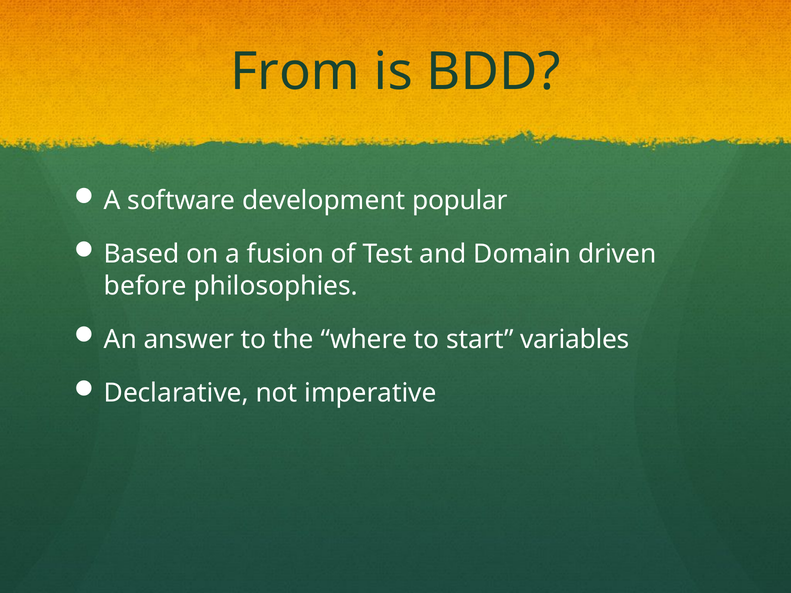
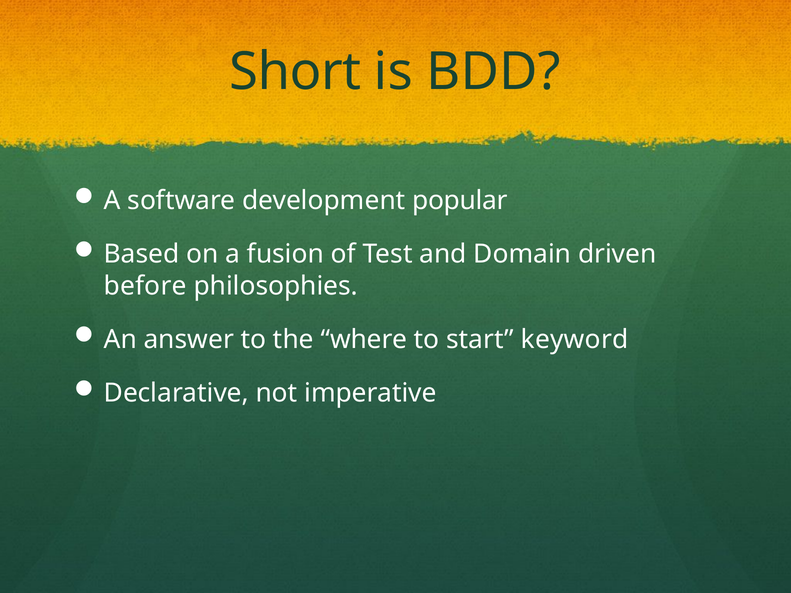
From: From -> Short (295, 72)
variables: variables -> keyword (575, 340)
